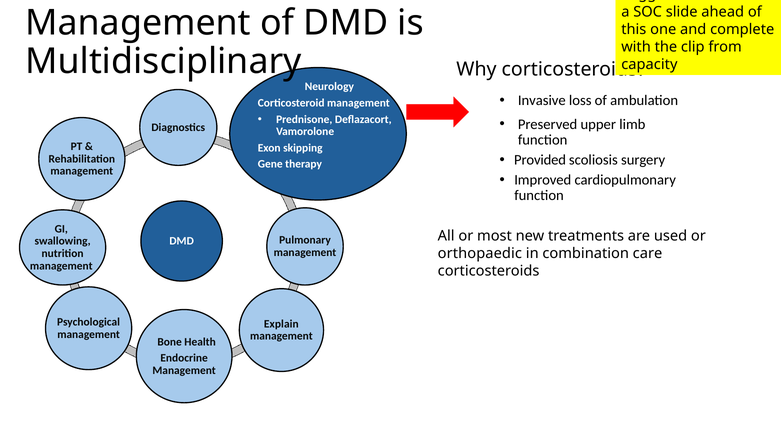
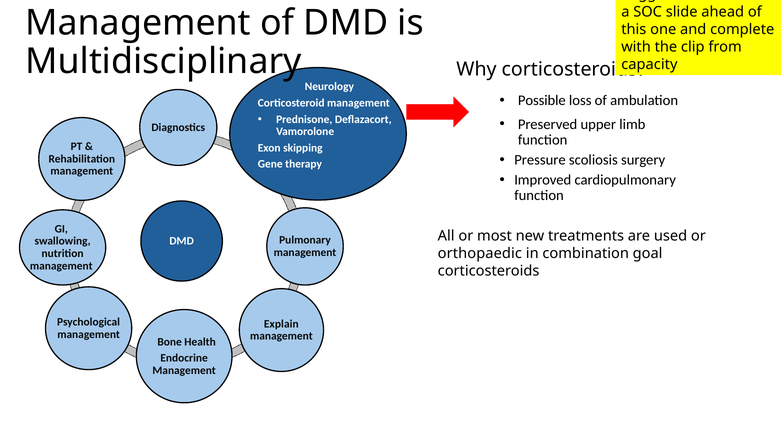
Invasive: Invasive -> Possible (542, 100)
Provided: Provided -> Pressure (540, 160)
care: care -> goal (648, 253)
